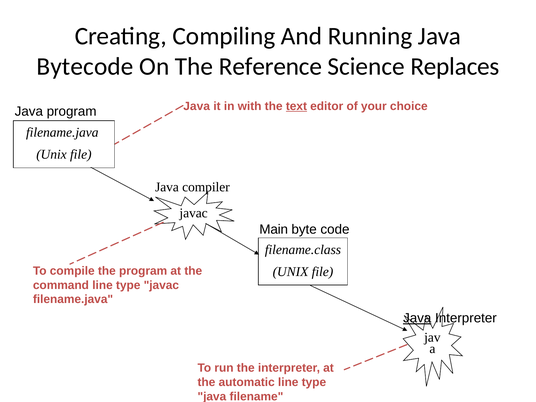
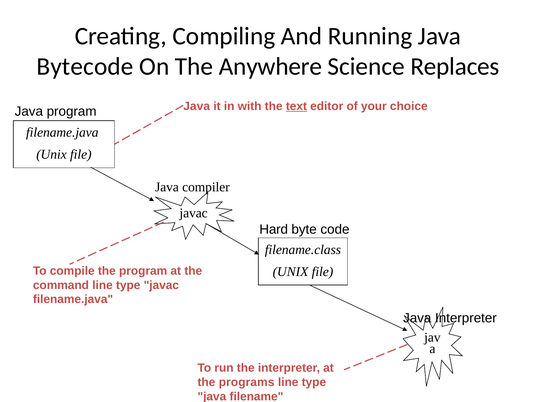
Reference: Reference -> Anywhere (270, 67)
Main: Main -> Hard (274, 229)
Java underline: present -> none (417, 318)
automatic: automatic -> programs (247, 382)
